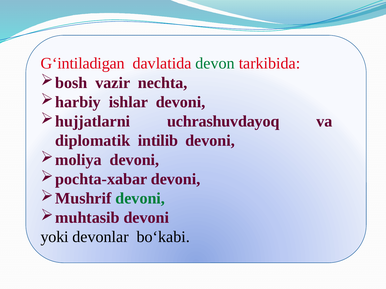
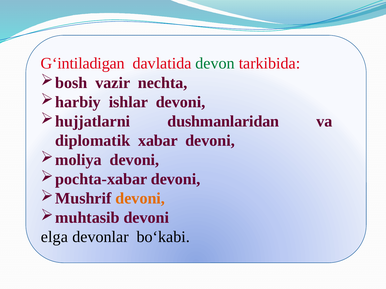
uchrashuvdayoq: uchrashuvdayoq -> dushmanlaridan (223, 121)
intilib: intilib -> xabar (158, 141)
devoni colour: green -> orange (140, 199)
yoki: yoki -> elga (54, 237)
